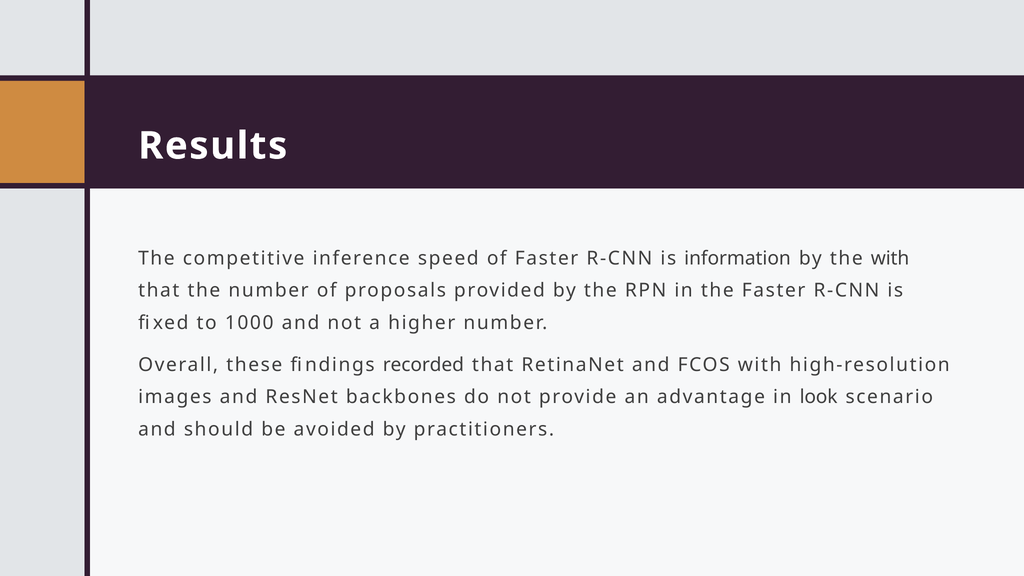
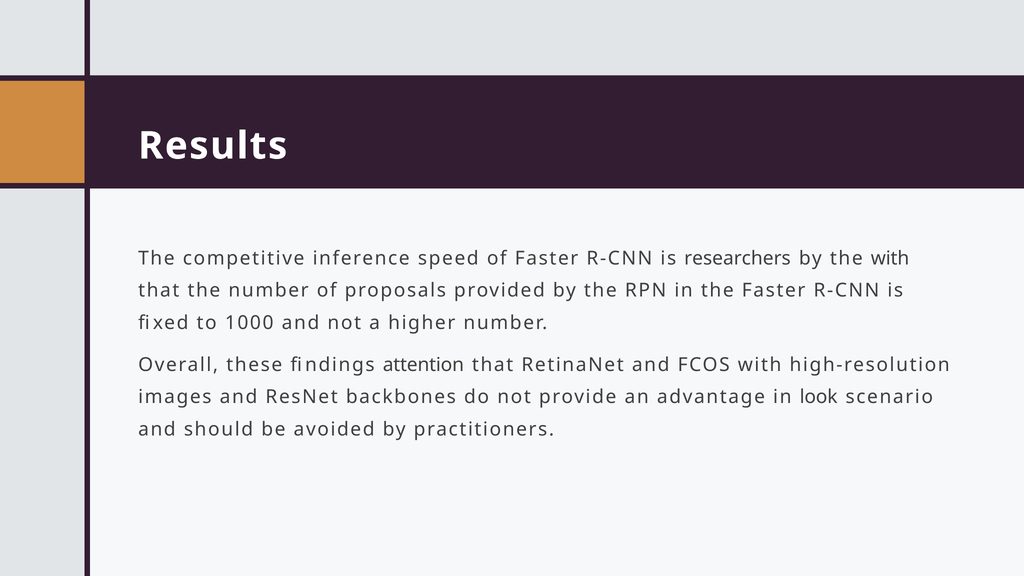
information: information -> researchers (738, 258)
recorded: recorded -> attention (423, 365)
